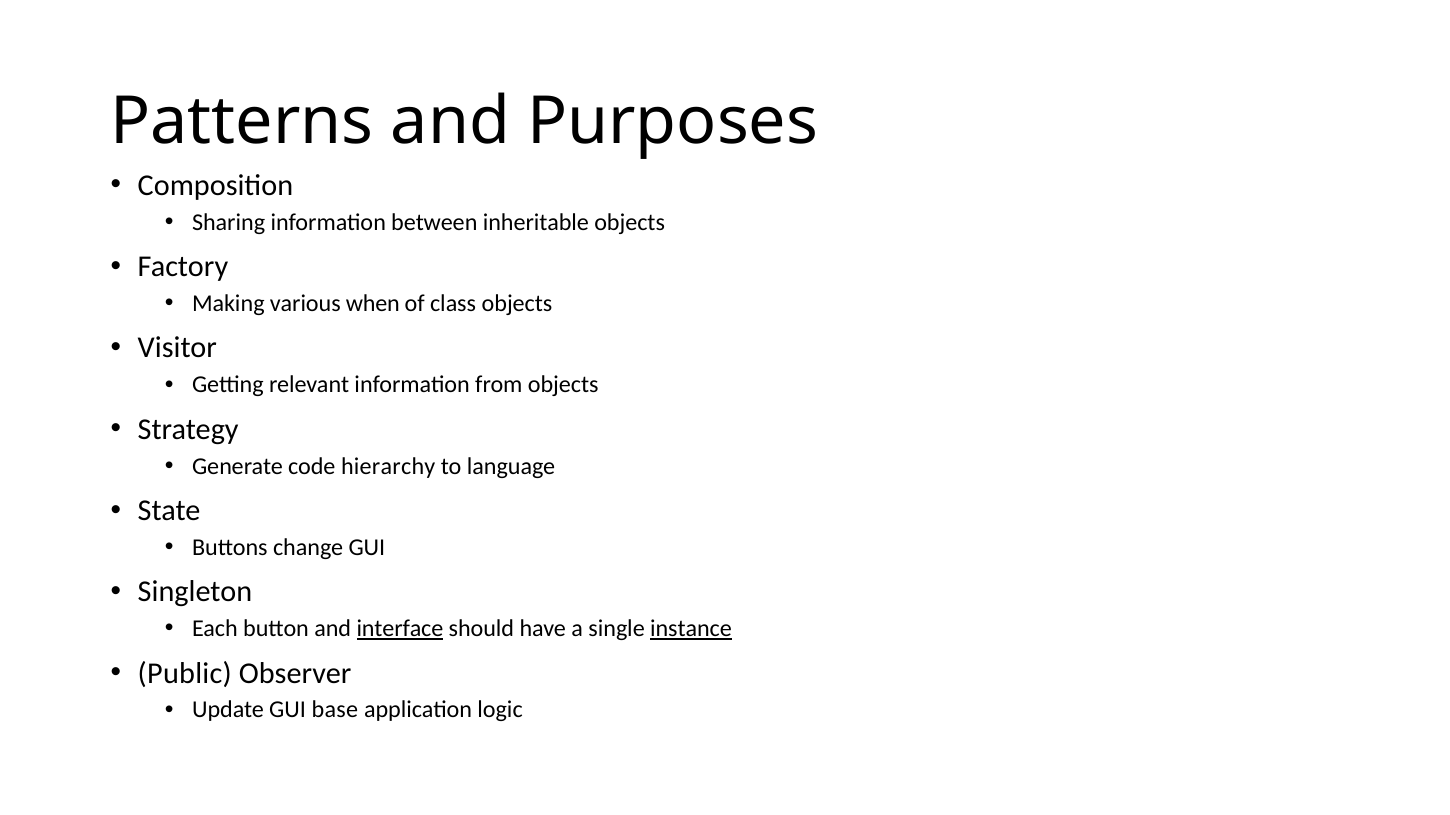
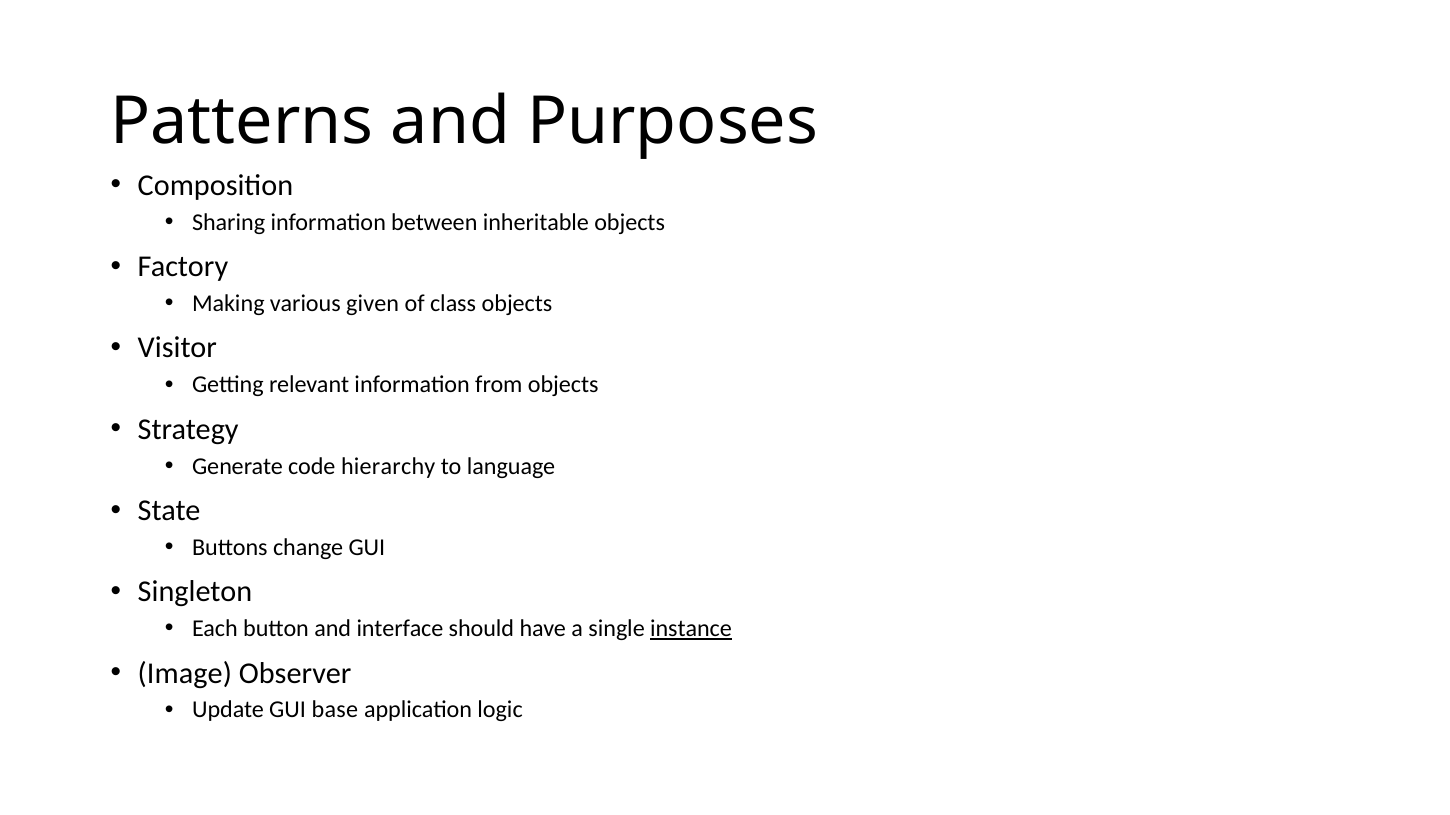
when: when -> given (373, 304)
interface underline: present -> none (400, 629)
Public: Public -> Image (185, 674)
